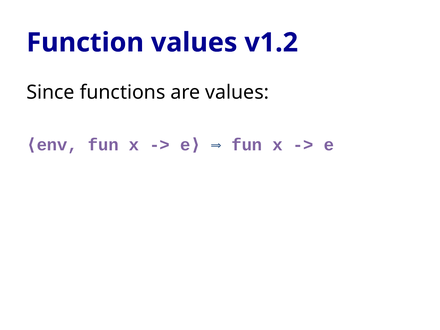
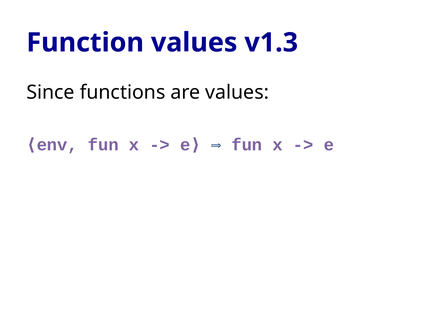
v1.2: v1.2 -> v1.3 (271, 43)
